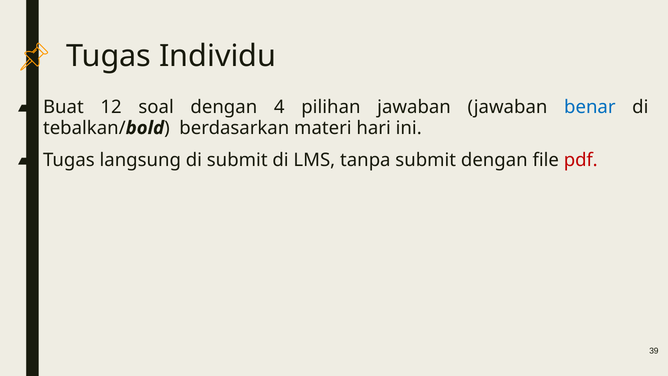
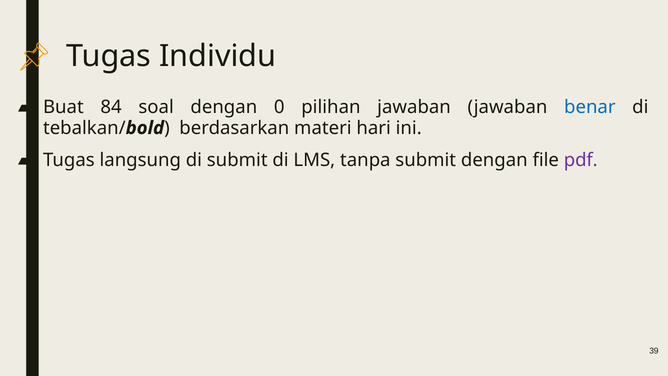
12: 12 -> 84 (111, 107)
4: 4 -> 0 (279, 107)
pdf colour: red -> purple (581, 160)
